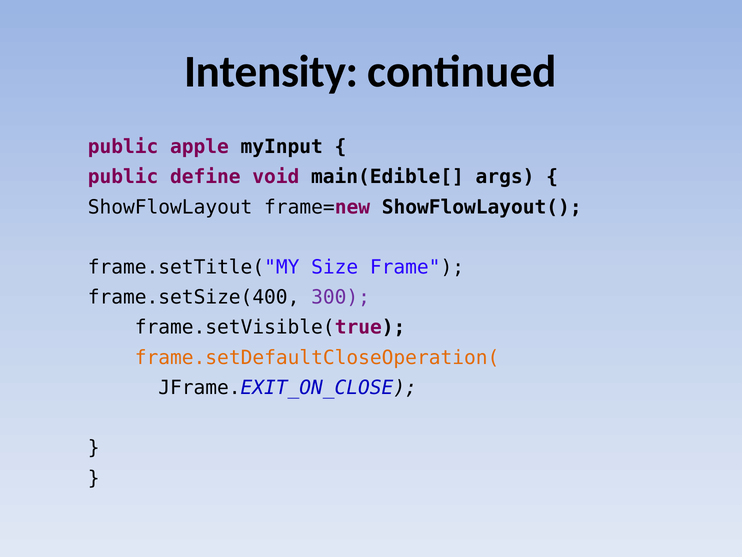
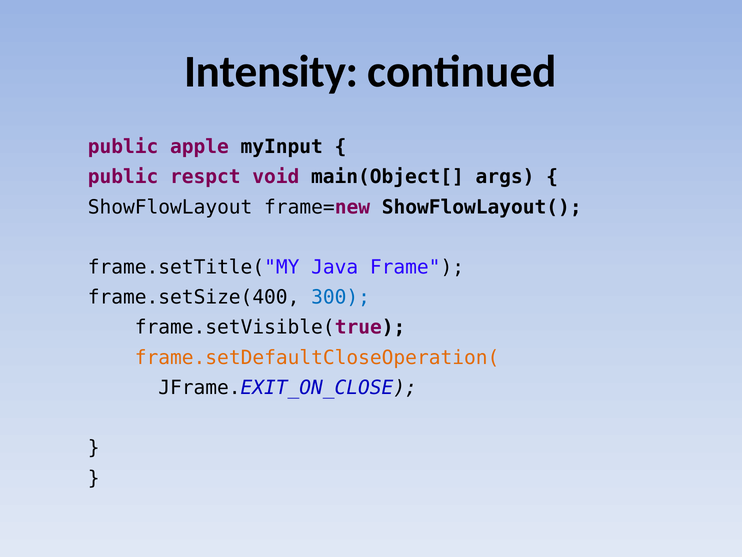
define: define -> respct (205, 177)
main(Edible[: main(Edible[ -> main(Object[ (387, 177)
Size: Size -> Java (335, 267)
300 colour: purple -> blue (341, 297)
